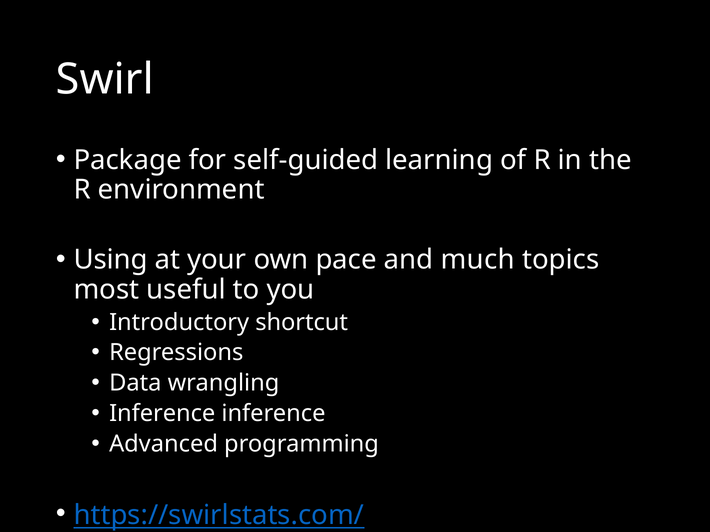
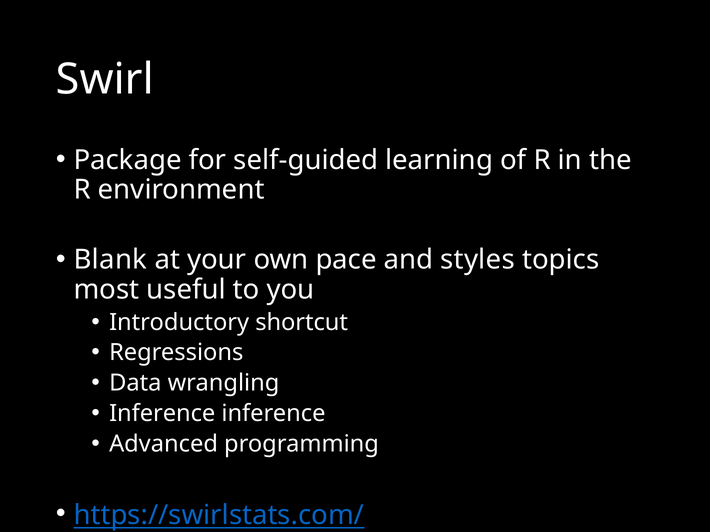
Using: Using -> Blank (110, 260)
much: much -> styles (478, 260)
